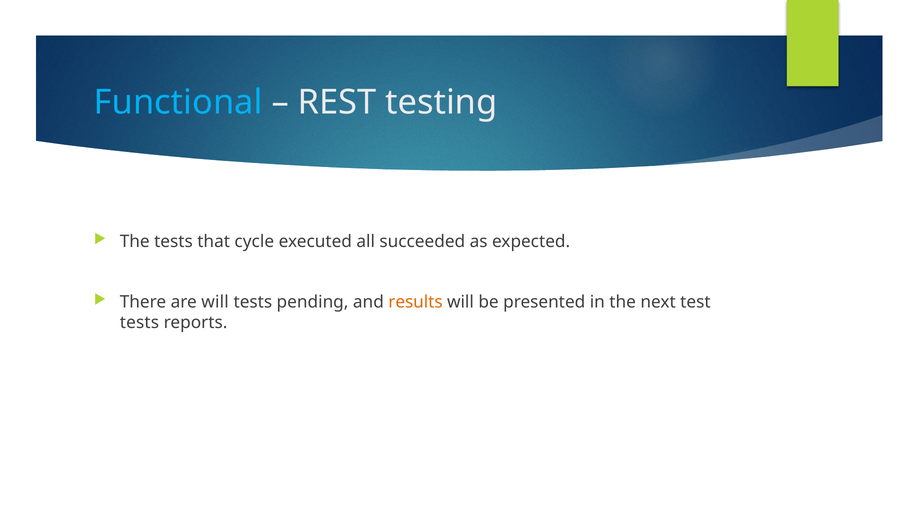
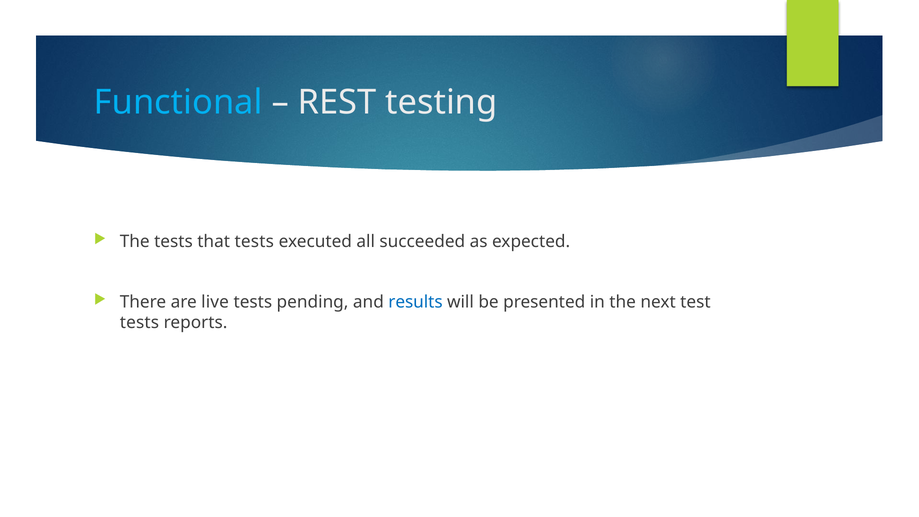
that cycle: cycle -> tests (254, 241)
are will: will -> live (215, 302)
results colour: orange -> blue (415, 302)
